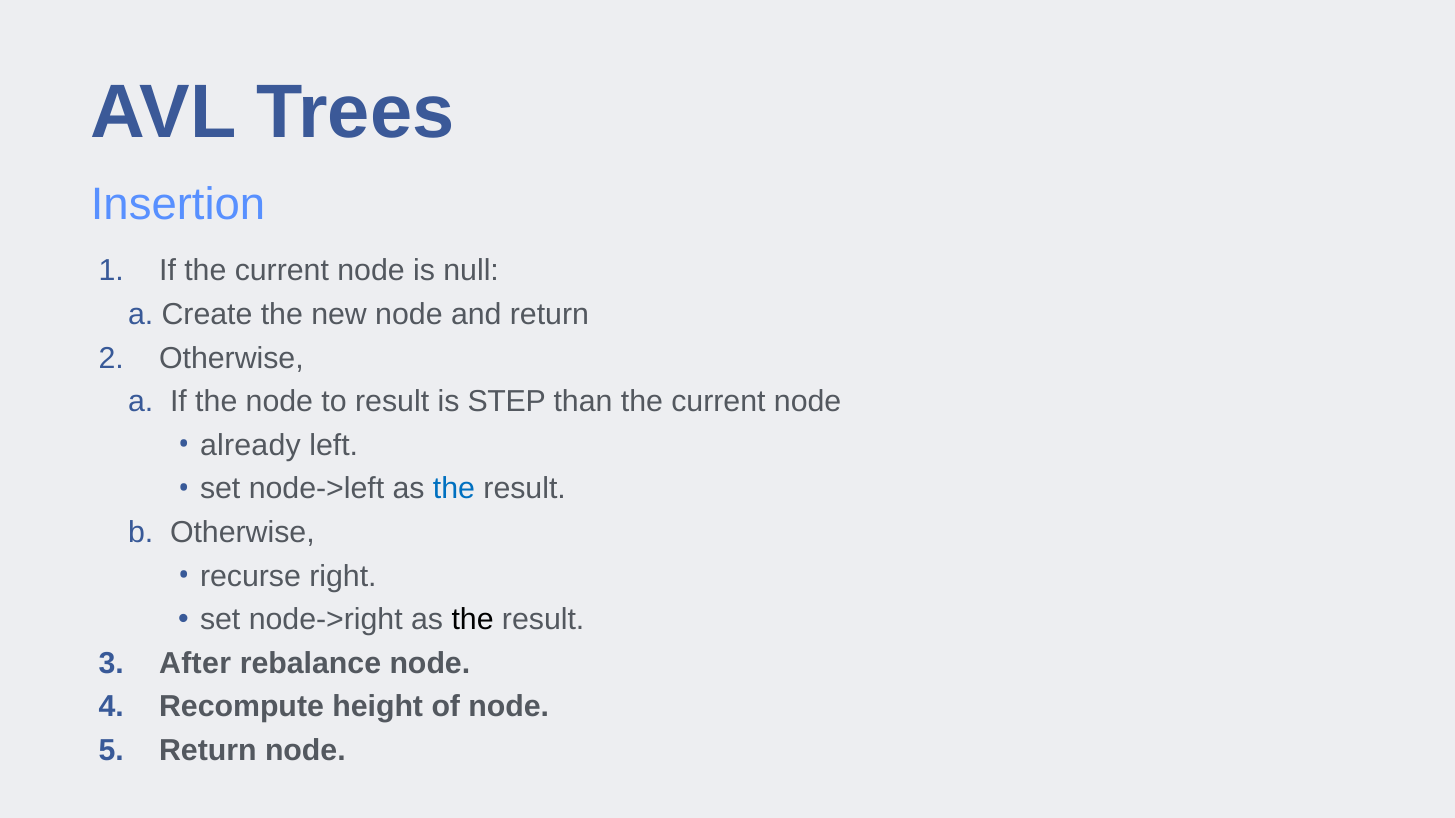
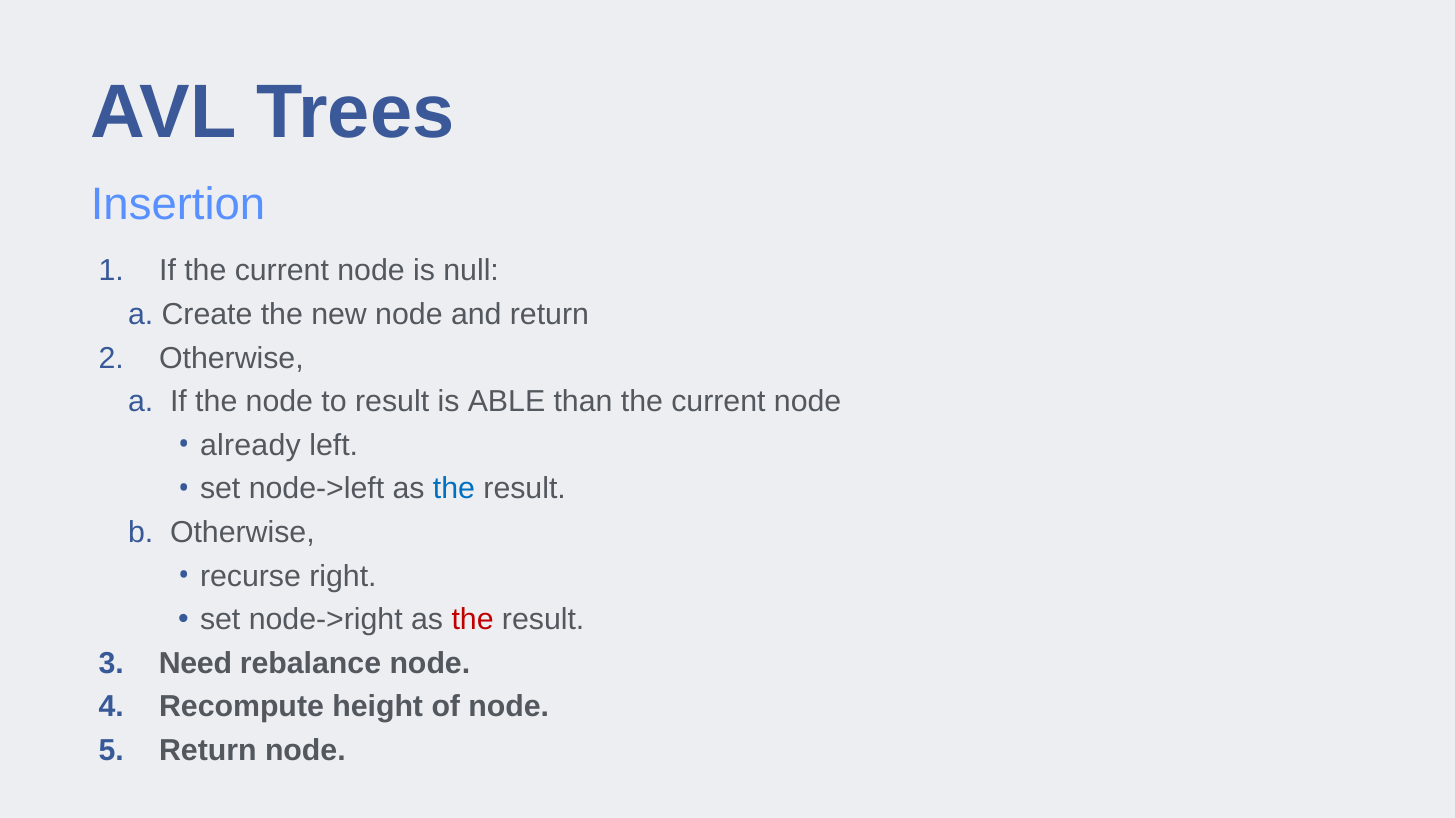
STEP: STEP -> ABLE (507, 402)
the colour: black -> red (473, 620)
After: After -> Need (195, 664)
